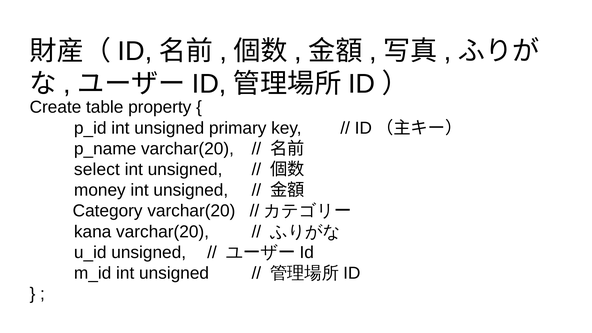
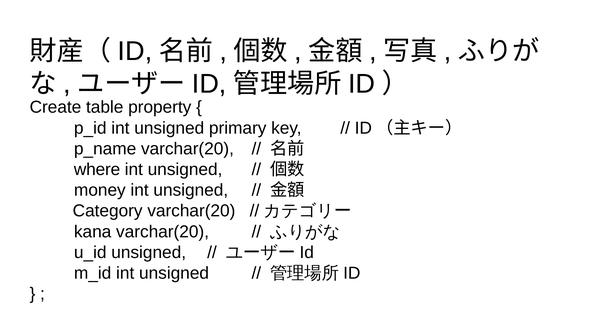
select: select -> where (97, 169)
